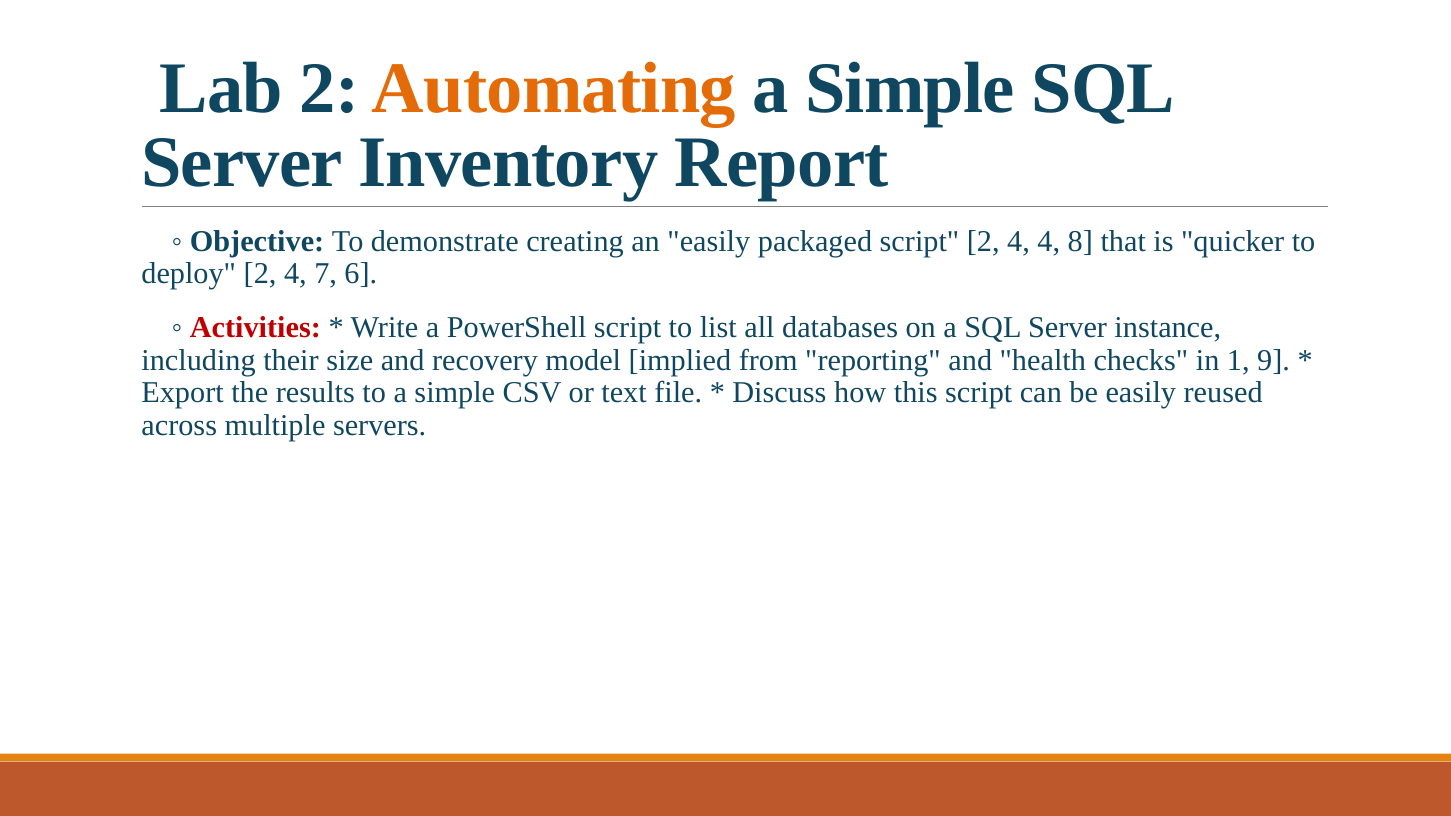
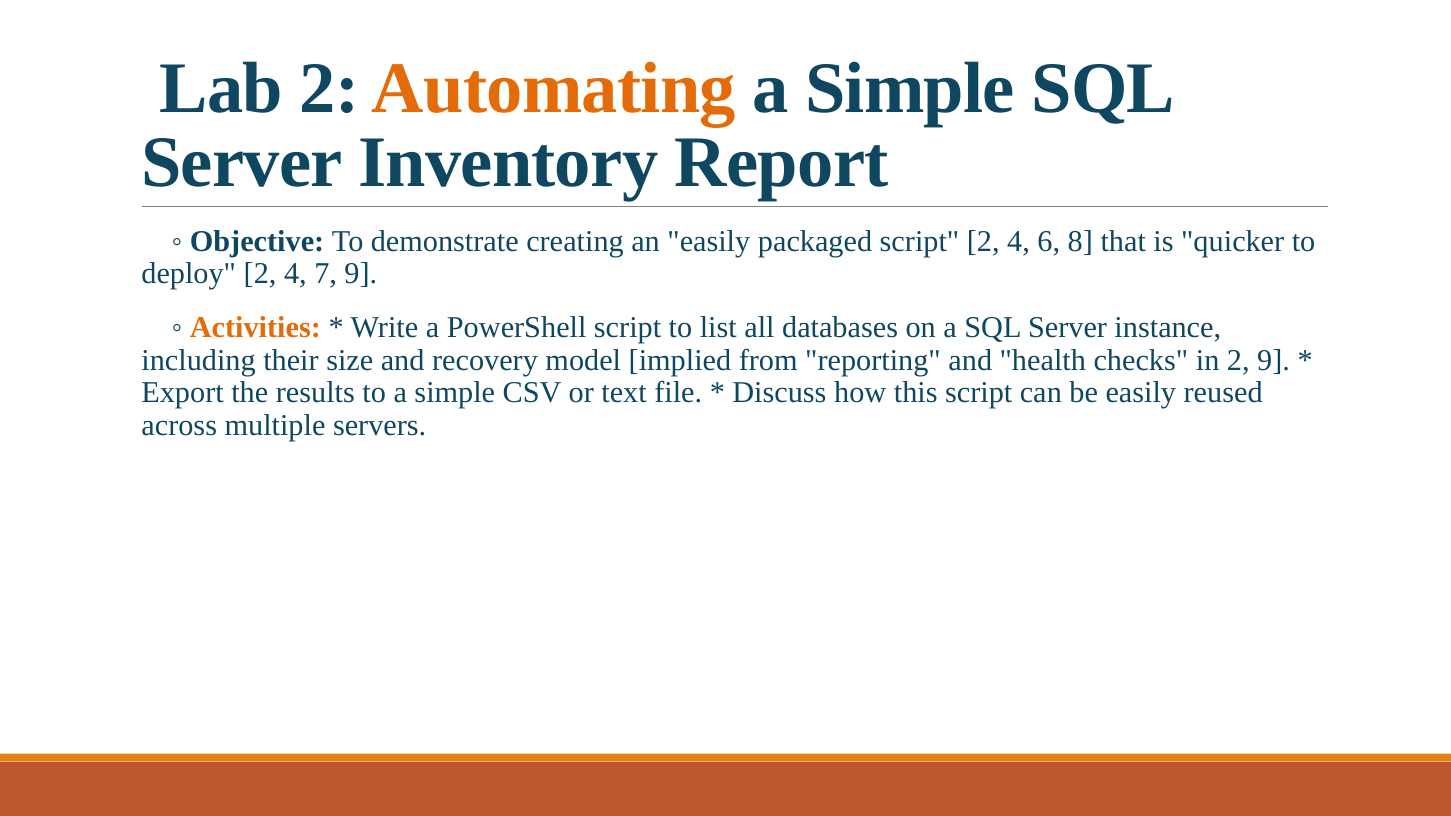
4 4: 4 -> 6 (1049, 241)
7 6: 6 -> 9 (361, 274)
Activities colour: red -> orange (255, 328)
in 1: 1 -> 2 (1238, 360)
